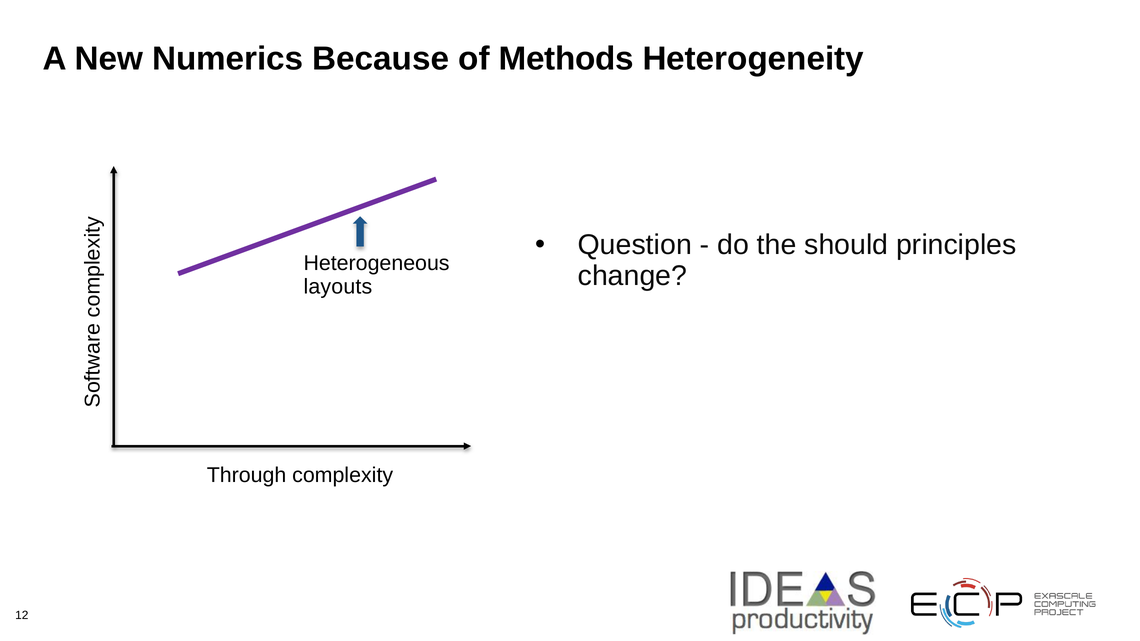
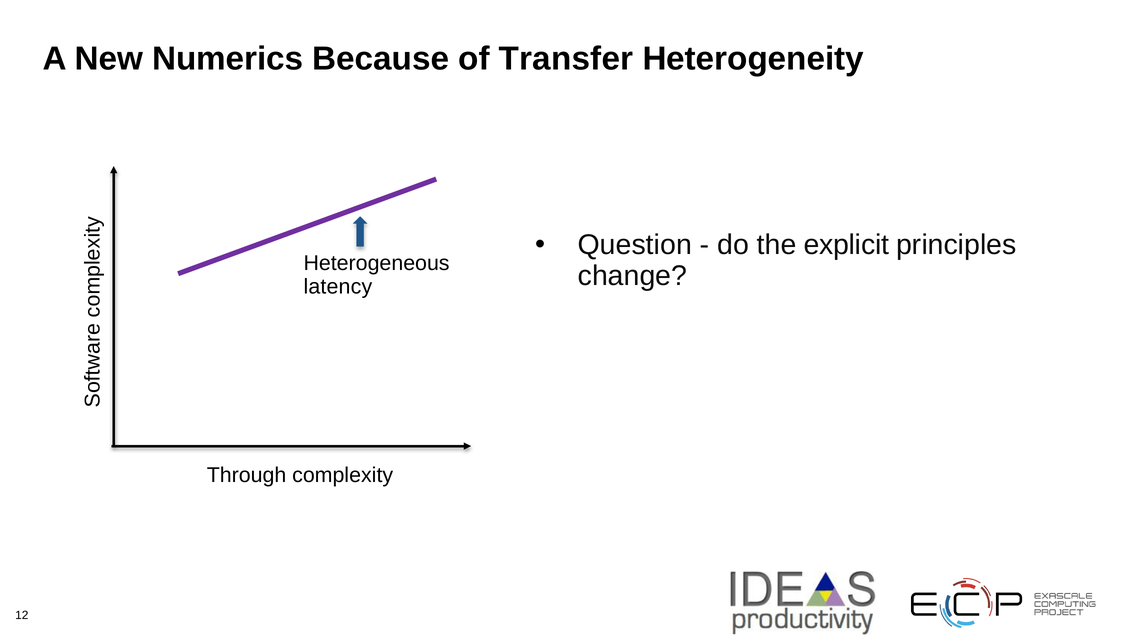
Methods: Methods -> Transfer (566, 59)
should: should -> explicit (846, 245)
layouts: layouts -> latency (338, 287)
